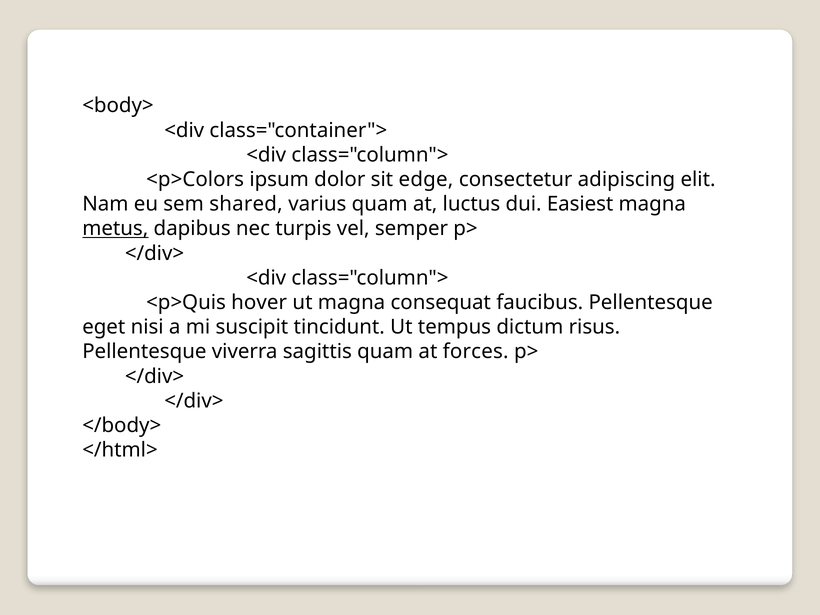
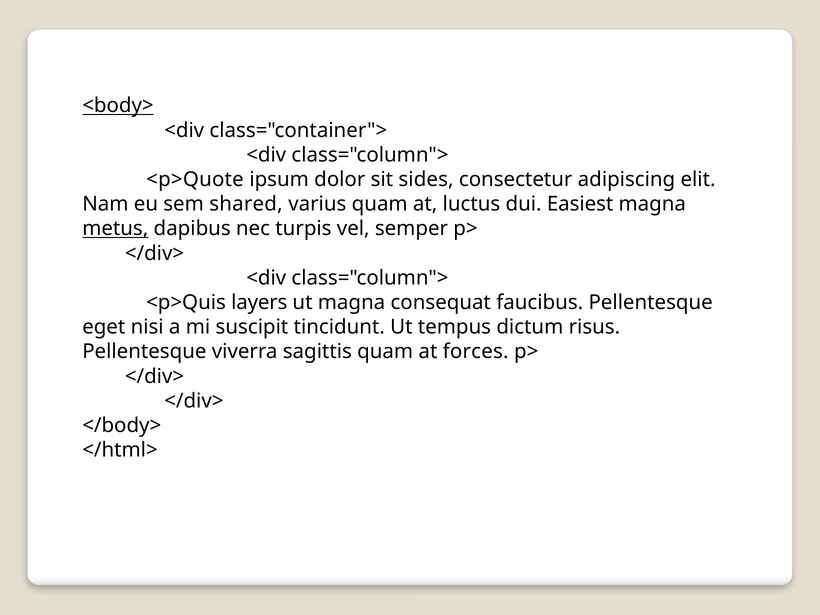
<body> underline: none -> present (118, 106)
<p>Colors: <p>Colors -> <p>Quote (195, 179)
edge: edge -> sides (426, 179)
hover: hover -> layers (259, 302)
